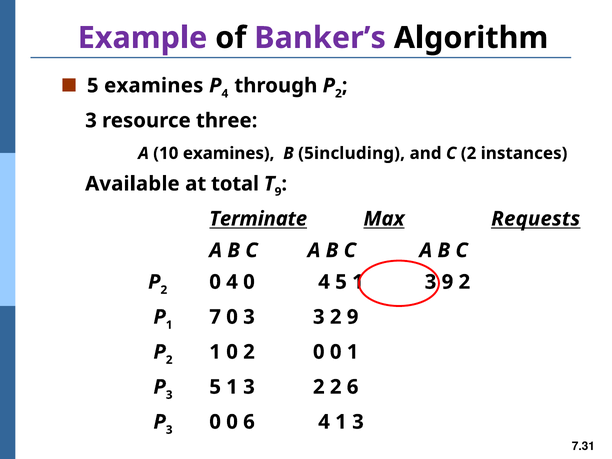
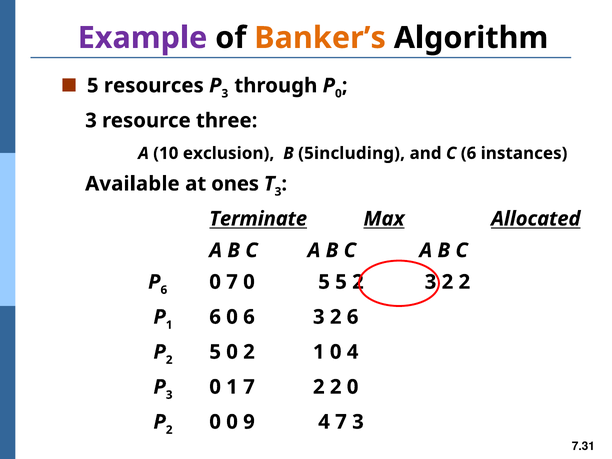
Banker’s colour: purple -> orange (320, 38)
5 examines: examines -> resources (154, 86)
4: 4 -> 3 (225, 94)
2: 2 -> 0 (338, 94)
10 examines: examines -> exclusion (229, 153)
C 2: 2 -> 6 (469, 153)
total: total -> ones (235, 184)
9: 9 -> 3 (278, 192)
Requests: Requests -> Allocated (536, 219)
2: 2 -> 6 (164, 290)
4: 4 -> 7 (232, 282)
4: 4 -> 5 (324, 282)
1: 1 -> 2 (358, 282)
9: 9 -> 2 (447, 282)
1 7: 7 -> 6 (215, 317)
0 3: 3 -> 6 (249, 317)
2 9: 9 -> 6 (353, 317)
2 1: 1 -> 5 (215, 352)
0 2 0: 0 -> 1 (319, 352)
0 1: 1 -> 4 (353, 352)
3 5: 5 -> 0 (215, 387)
3: 3 -> 7 (249, 387)
2 2 6: 6 -> 0 (353, 387)
3: 3 -> 2 (169, 430)
0 6: 6 -> 9 (249, 422)
4 1: 1 -> 7 (341, 422)
